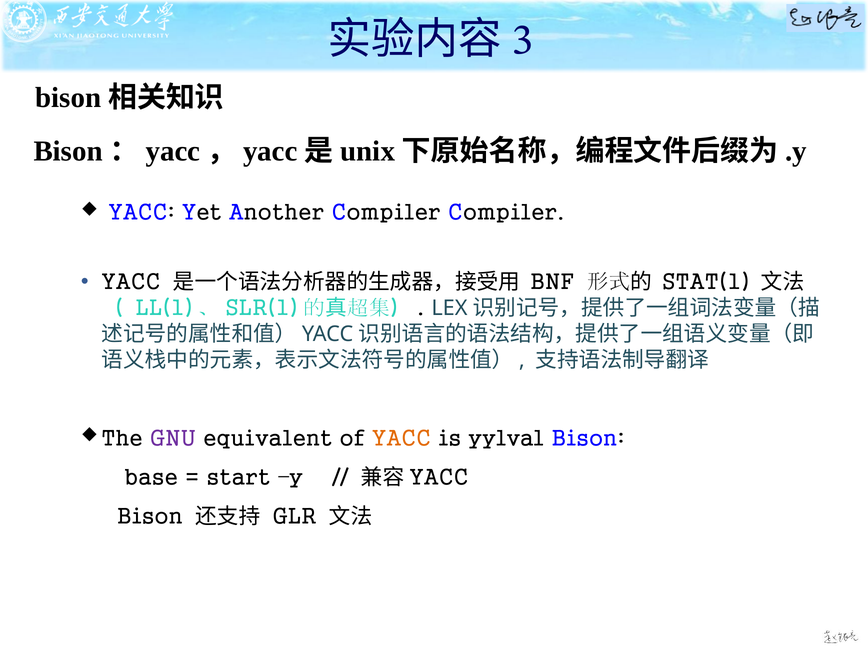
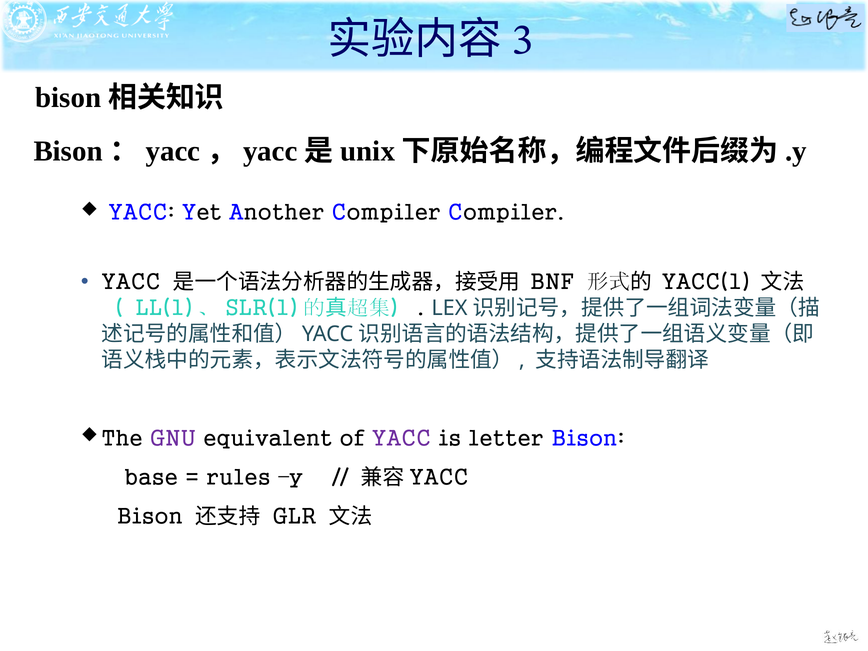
STAT(1: STAT(1 -> YACC(1 (706, 282)
YACC colour: orange -> purple (402, 438)
yylval: yylval -> letter (506, 438)
start: start -> rules (238, 477)
